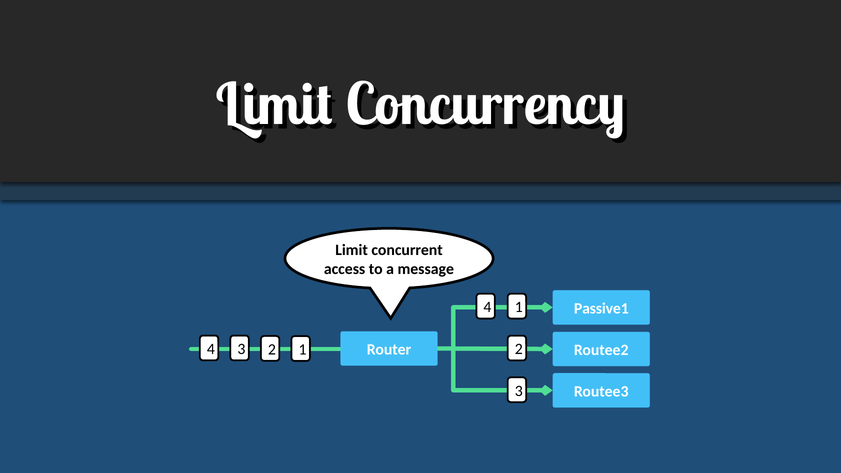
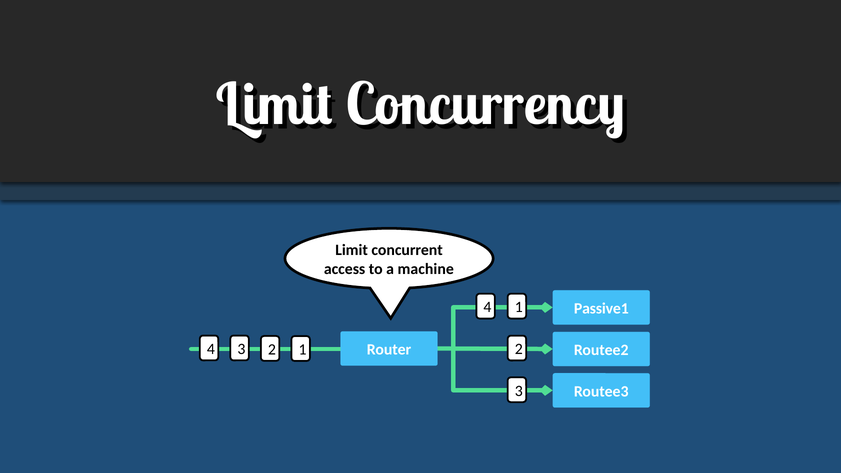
message: message -> machine (426, 269)
